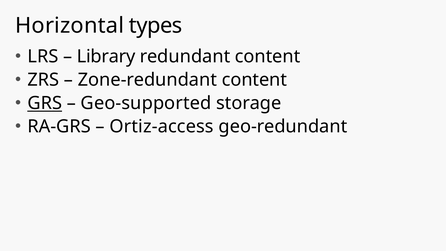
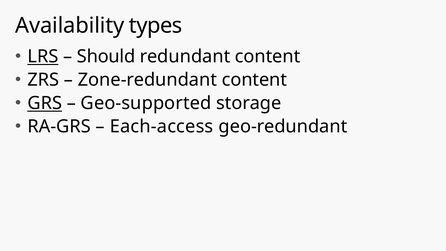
Horizontal: Horizontal -> Availability (70, 26)
LRS underline: none -> present (43, 57)
Library: Library -> Should (106, 57)
Ortiz-access: Ortiz-access -> Each-access (162, 127)
